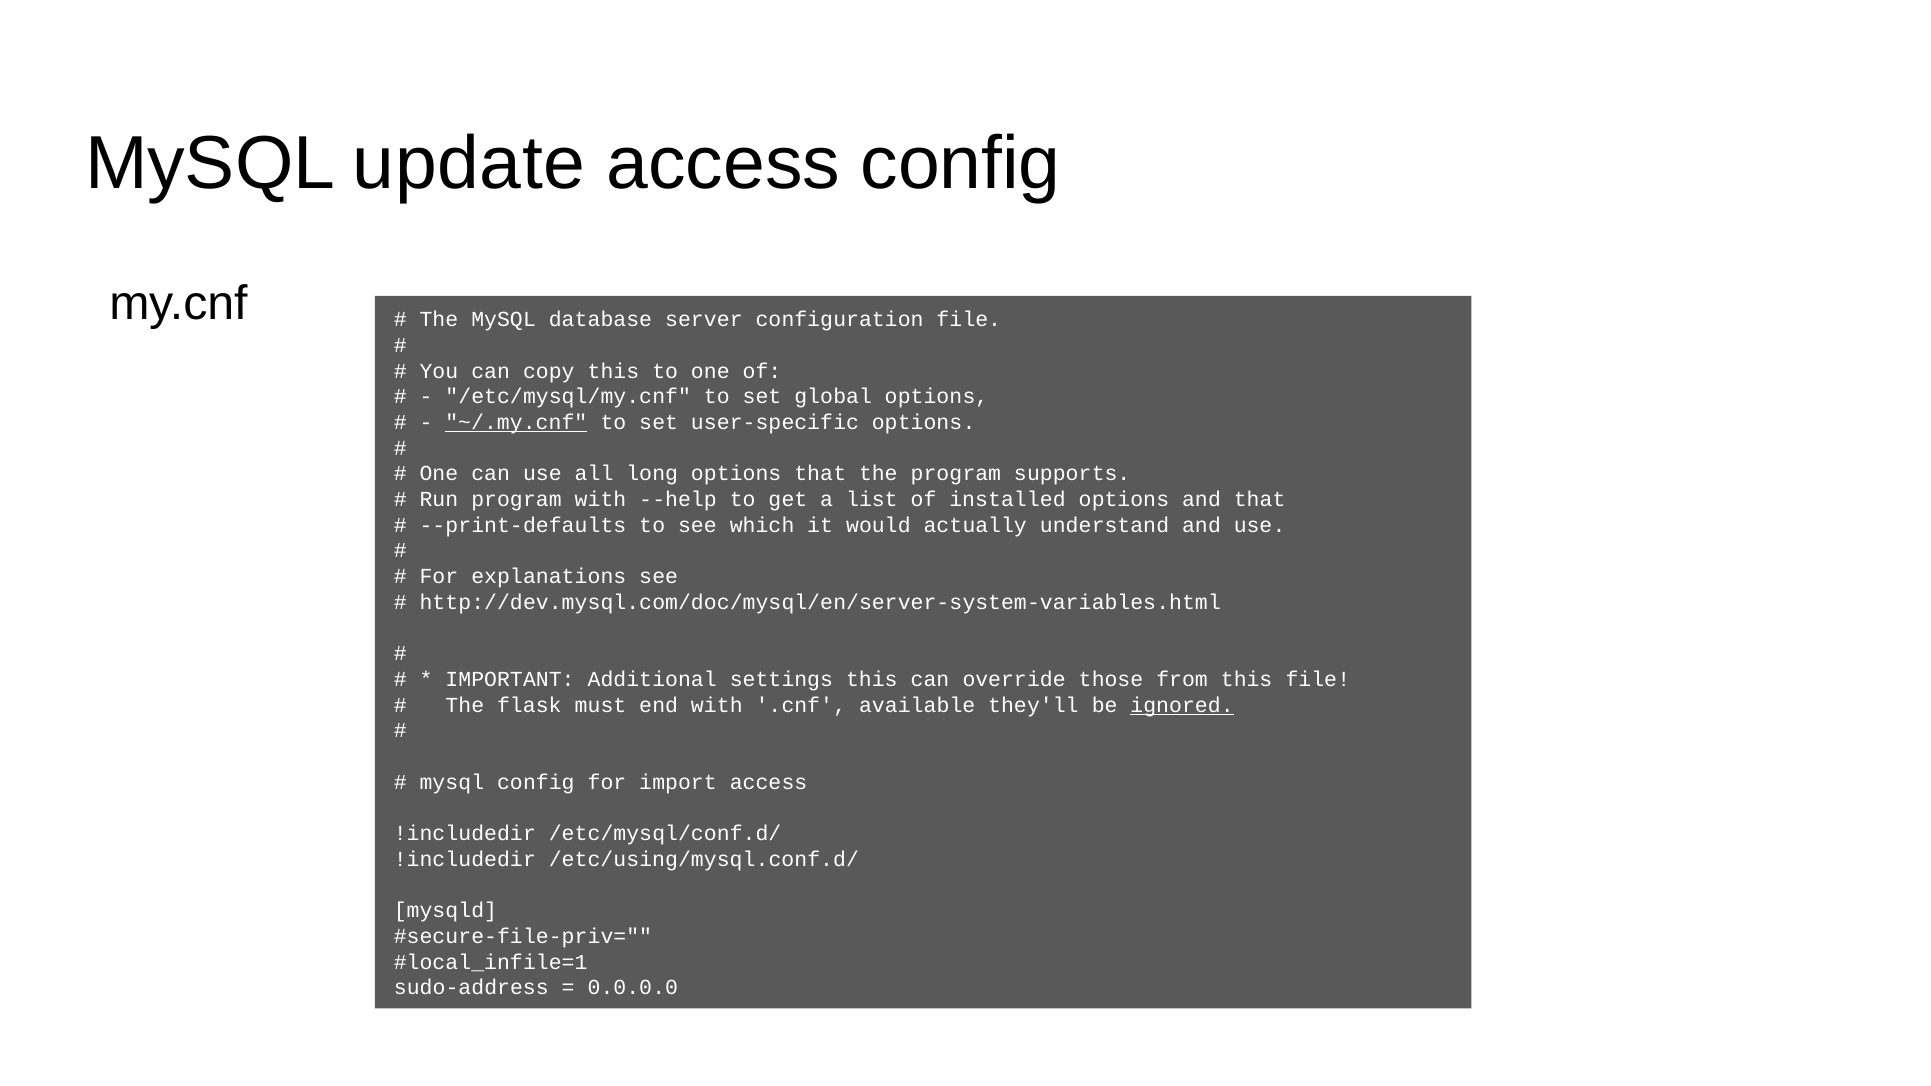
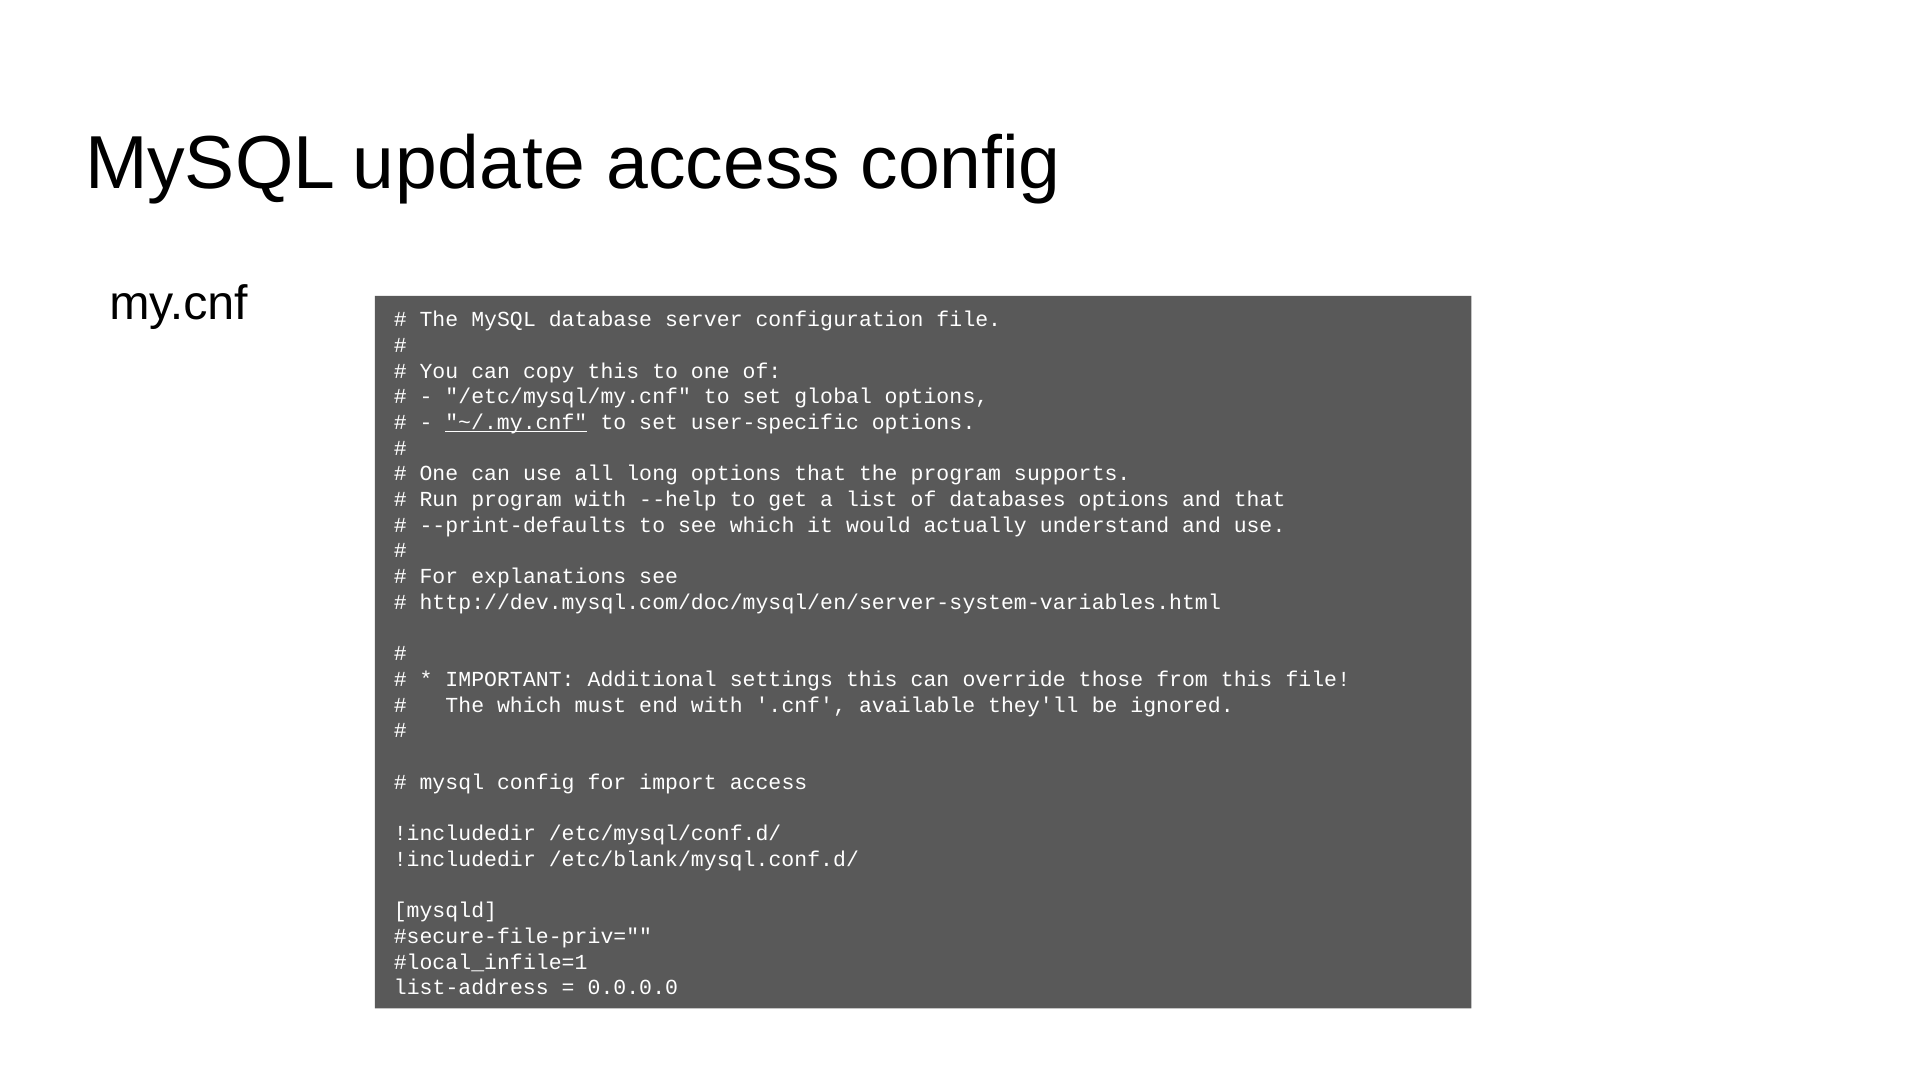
installed: installed -> databases (1007, 500)
The flask: flask -> which (529, 705)
ignored underline: present -> none (1182, 705)
/etc/using/mysql.conf.d/: /etc/using/mysql.conf.d/ -> /etc/blank/mysql.conf.d/ (704, 859)
sudo-address: sudo-address -> list-address (471, 988)
